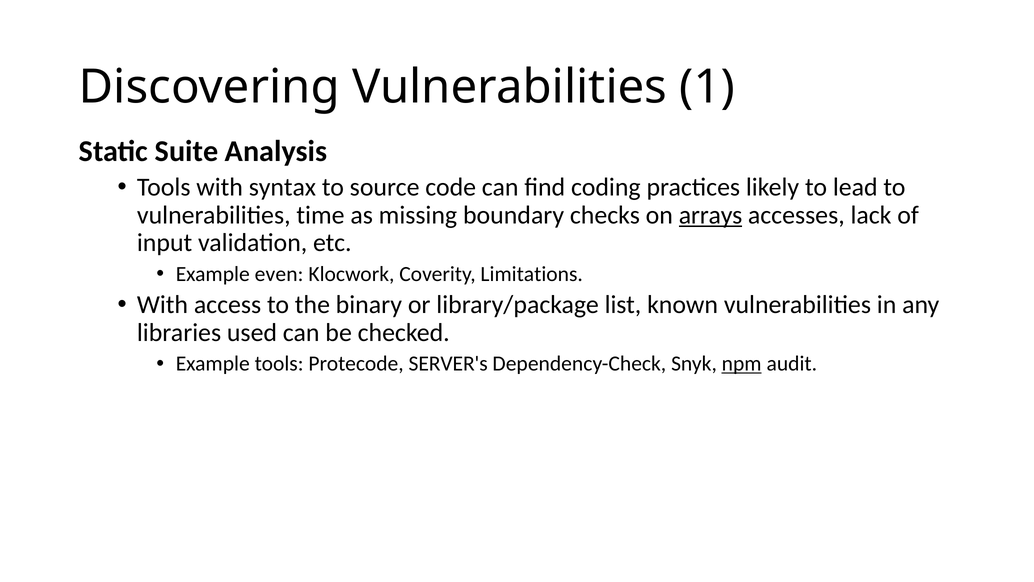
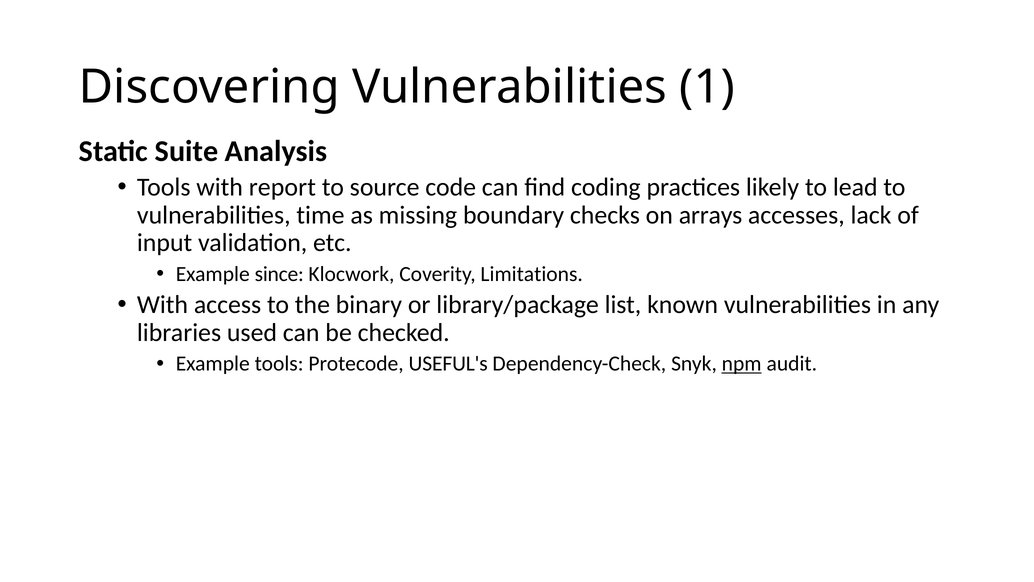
syntax: syntax -> report (282, 187)
arrays underline: present -> none (711, 215)
even: even -> since (279, 274)
SERVER's: SERVER's -> USEFUL's (448, 364)
